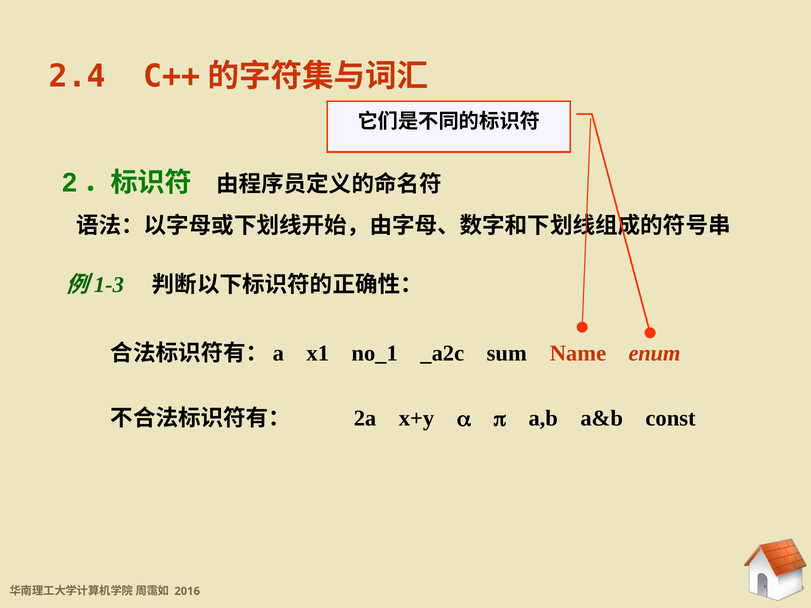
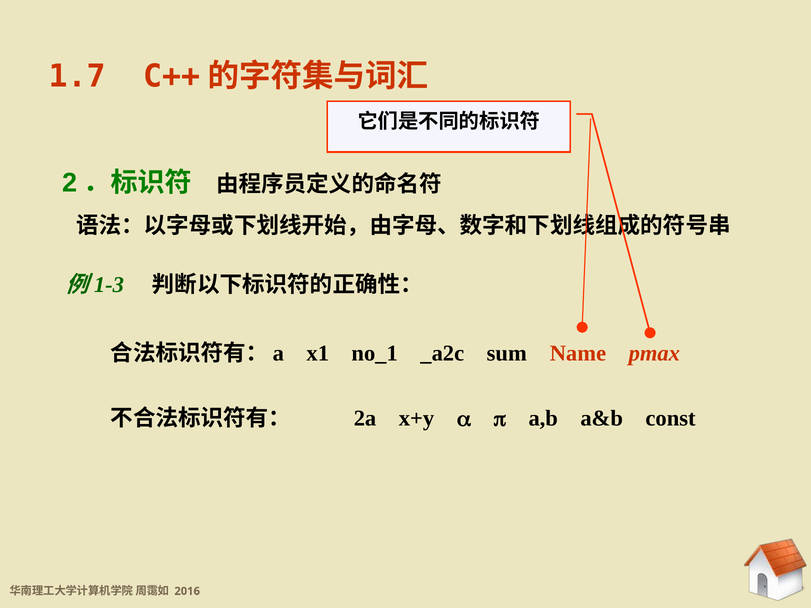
2.4: 2.4 -> 1.7 (77, 77)
enum: enum -> pmax (654, 353)
